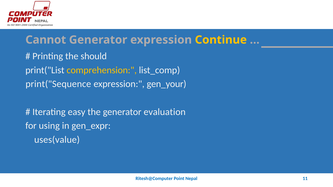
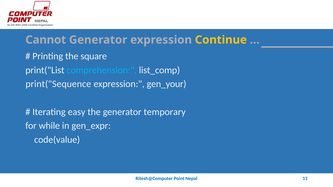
should: should -> square (94, 56)
comprehension colour: yellow -> light blue (102, 70)
evaluation: evaluation -> temporary (165, 112)
using: using -> while (49, 126)
uses(value: uses(value -> code(value (57, 140)
